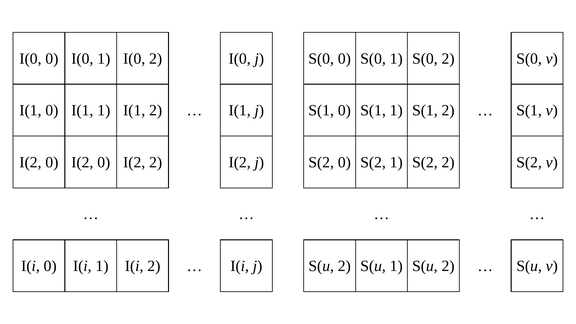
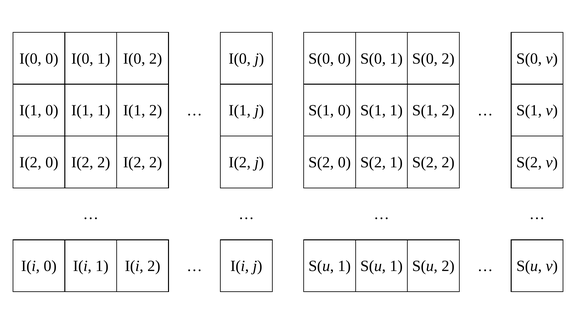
0 I(2 0: 0 -> 2 (104, 162)
2: 2 -> 1 (344, 266)
